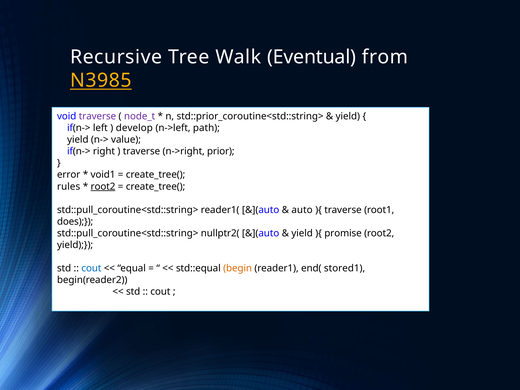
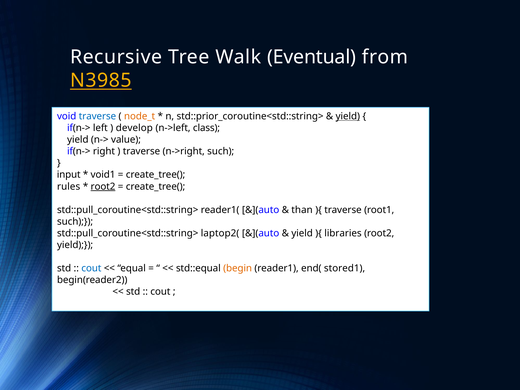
traverse colour: purple -> blue (97, 116)
node_t colour: purple -> orange (140, 116)
yield underline: none -> present (348, 116)
path: path -> class (207, 128)
n->right prior: prior -> such (221, 151)
error: error -> input (69, 175)
auto: auto -> than (302, 210)
does: does -> such (75, 222)
nullptr2(: nullptr2( -> laptop2( (220, 233)
promise: promise -> libraries (343, 233)
